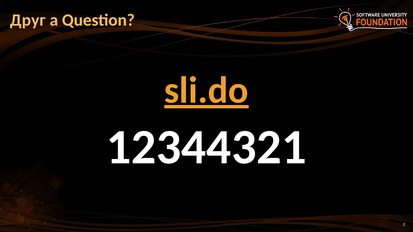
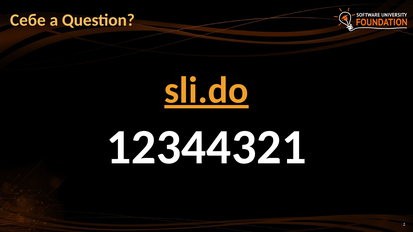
Друг: Друг -> Себе (28, 20)
